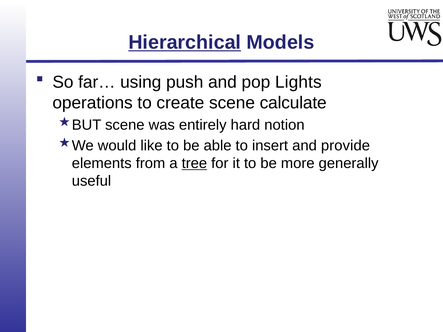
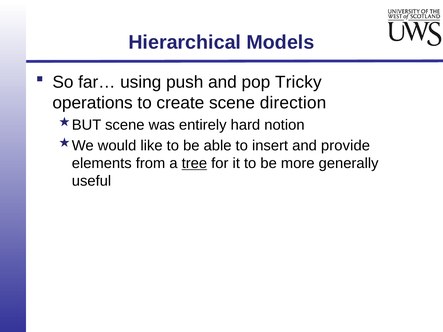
Hierarchical underline: present -> none (185, 42)
Lights: Lights -> Tricky (298, 82)
calculate: calculate -> direction (293, 103)
